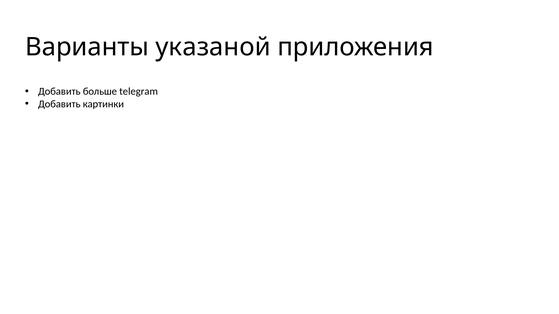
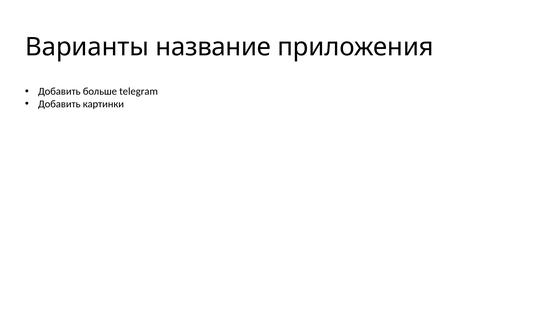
указаной: указаной -> название (213, 47)
